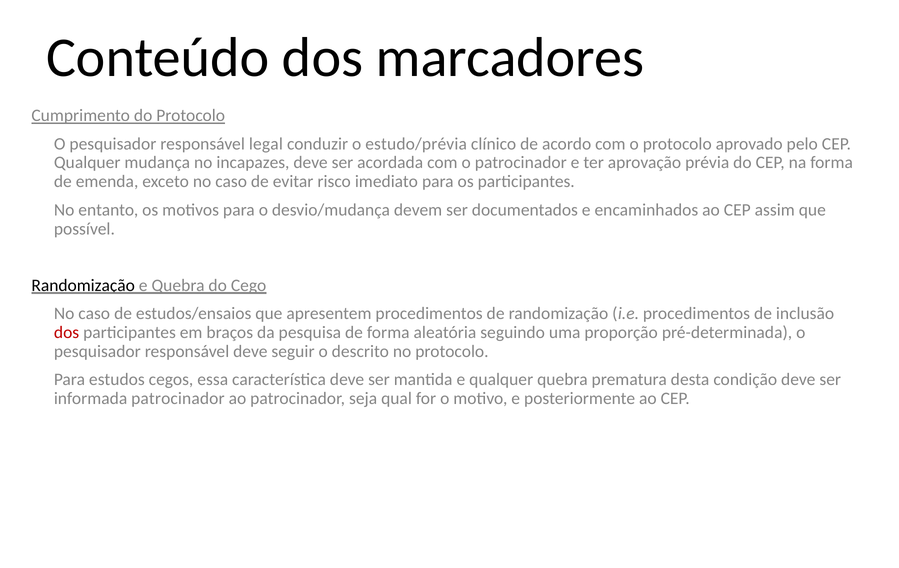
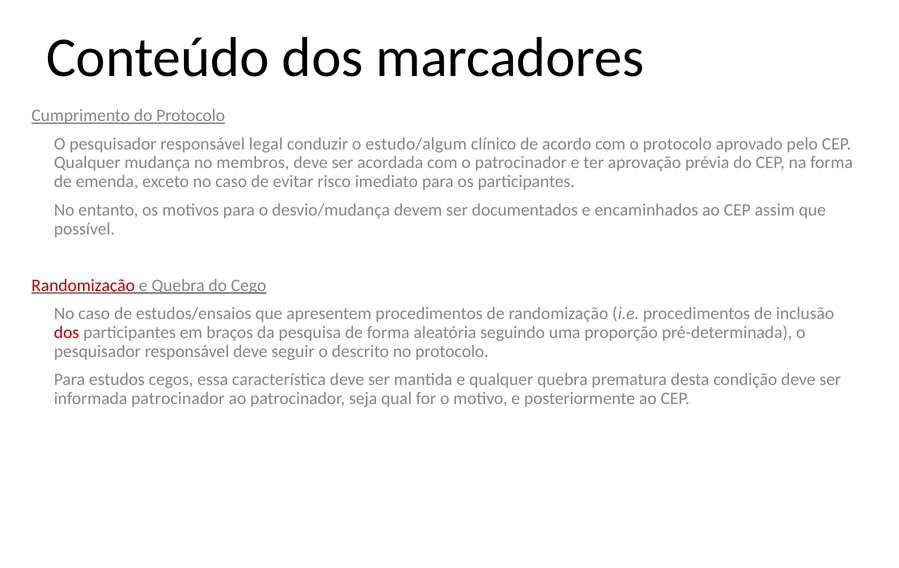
estudo/prévia: estudo/prévia -> estudo/algum (416, 144)
incapazes: incapazes -> membros (253, 163)
Randomização colour: black -> red (83, 285)
